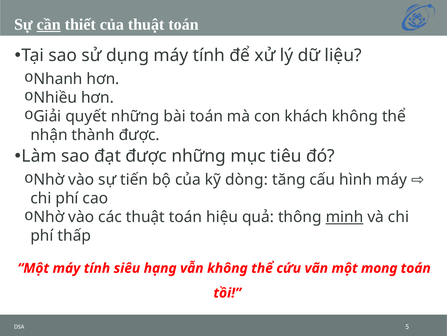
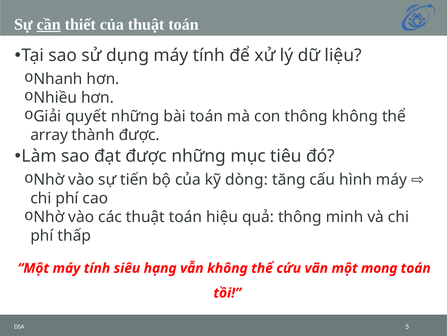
con khách: khách -> thông (306, 116)
nhận: nhận -> array (49, 135)
minh underline: present -> none (345, 217)
